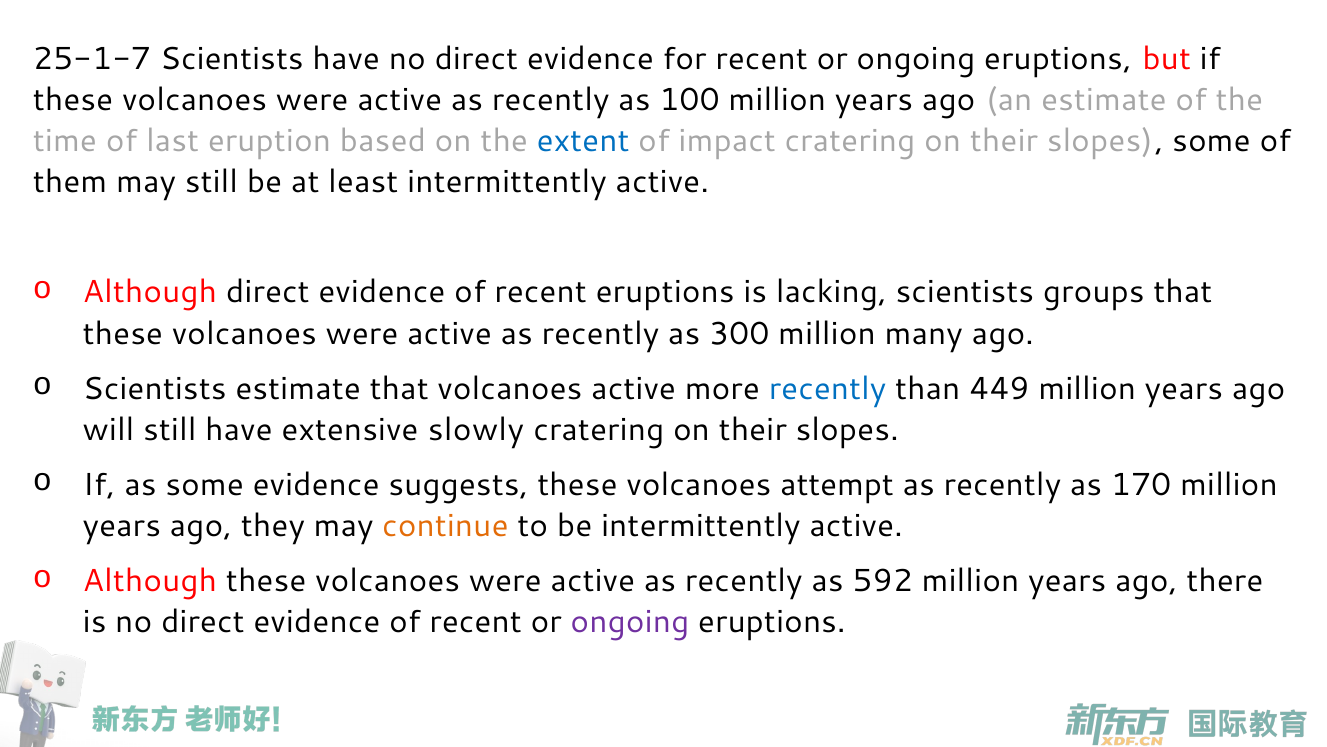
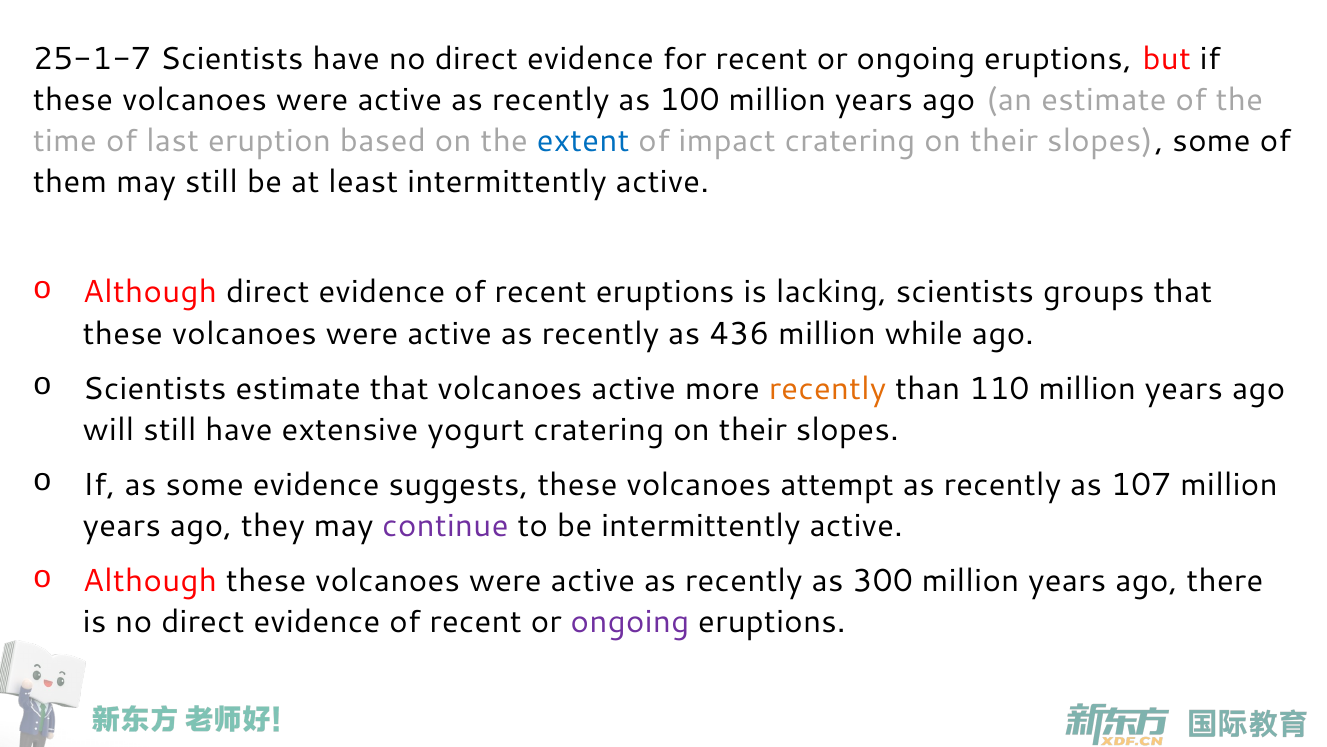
300: 300 -> 436 (739, 333)
many: many -> while (924, 333)
recently colour: blue -> orange (828, 388)
449: 449 -> 110 (999, 388)
slowly: slowly -> yogurt (476, 429)
170: 170 -> 107 (1141, 484)
continue colour: orange -> purple (445, 525)
592: 592 -> 300 (883, 580)
